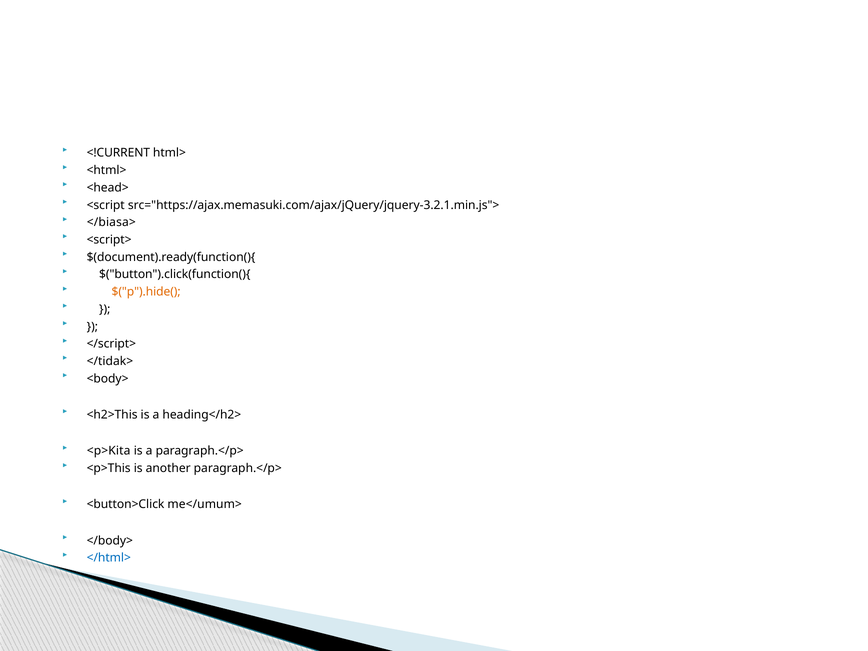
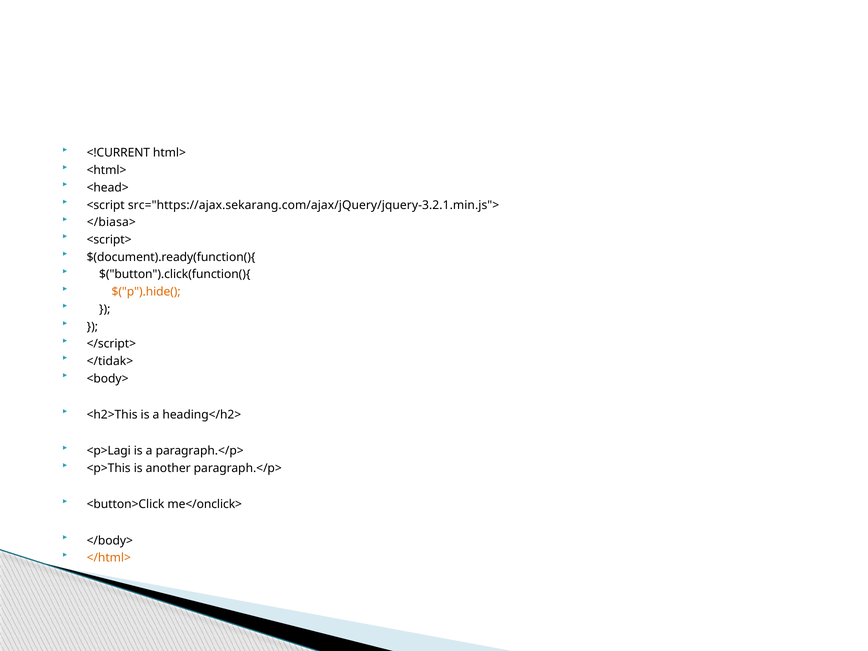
src="https://ajax.memasuki.com/ajax/jQuery/jquery-3.2.1.min.js">: src="https://ajax.memasuki.com/ajax/jQuery/jquery-3.2.1.min.js"> -> src="https://ajax.sekarang.com/ajax/jQuery/jquery-3.2.1.min.js"> (314, 205)
<p>Kita: <p>Kita -> <p>Lagi (109, 451)
me</umum>: me</umum> -> me</onclick> (205, 504)
</html> colour: blue -> orange (109, 558)
